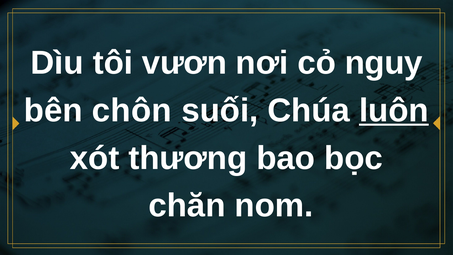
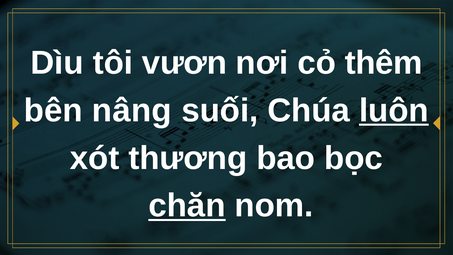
nguy: nguy -> thêm (384, 63)
chôn: chôn -> nâng (132, 110)
chăn underline: none -> present (187, 206)
